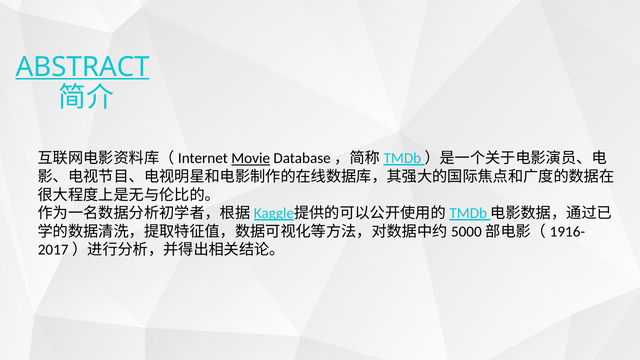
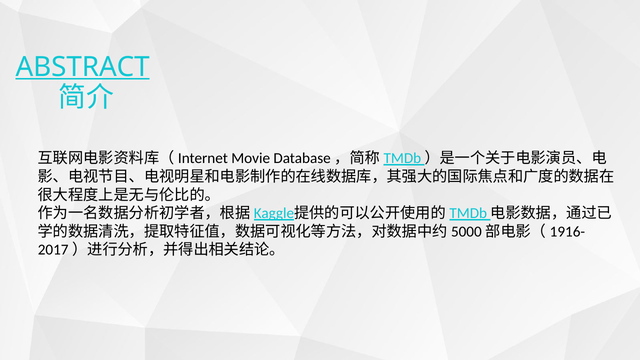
Movie underline: present -> none (251, 158)
